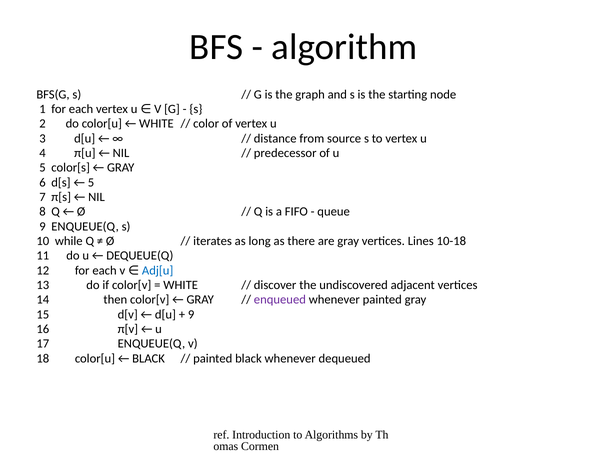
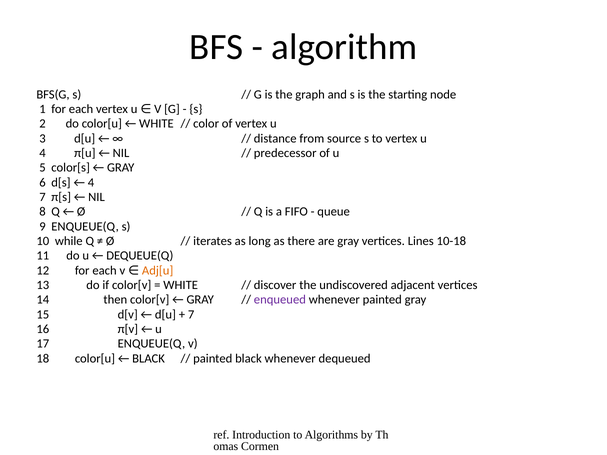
5: 5 -> 4 (91, 183)
Adj[u colour: blue -> orange (158, 271)
9: 9 -> 7 (191, 315)
